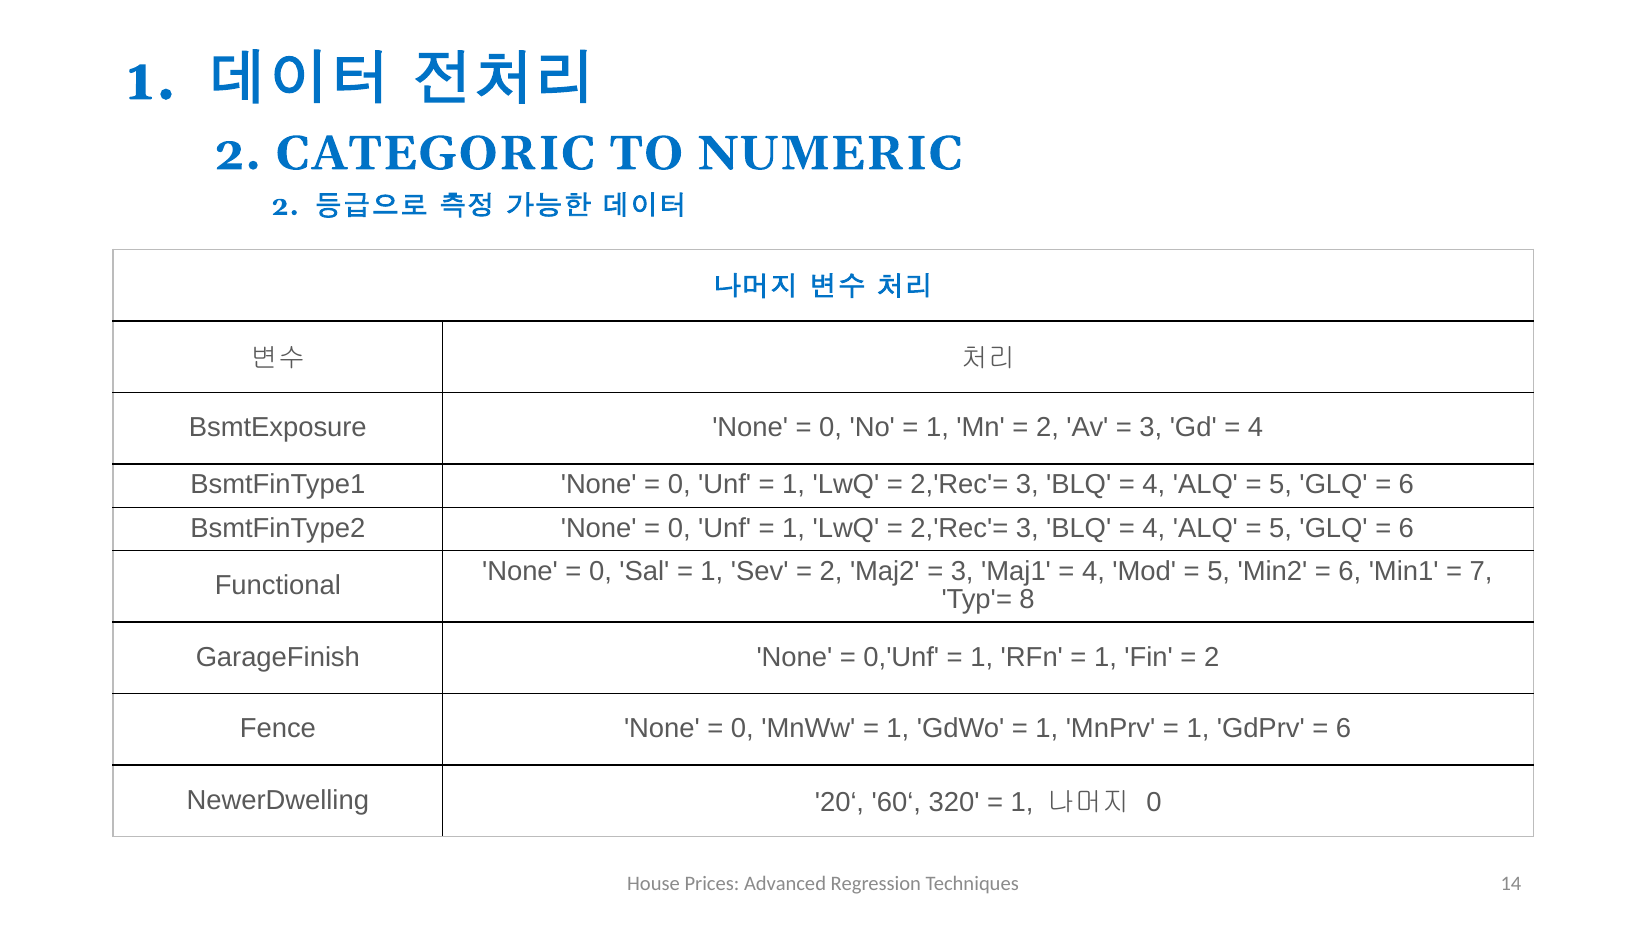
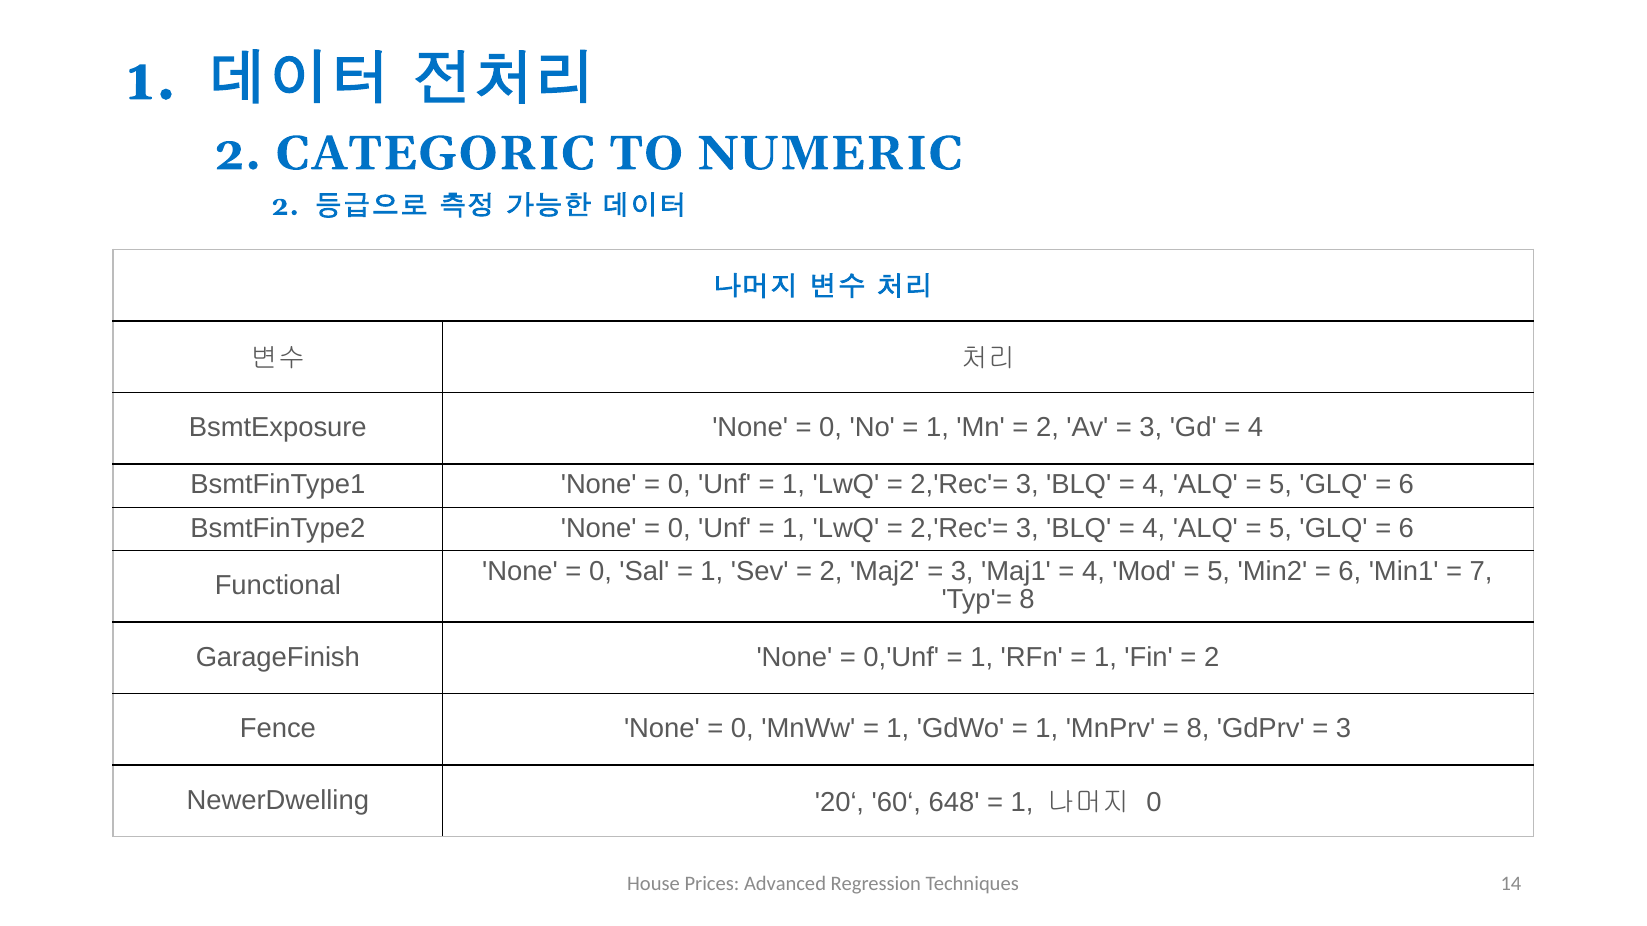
1: 1 -> 8 (1198, 729)
6: 6 -> 3 (1344, 729)
320: 320 -> 648 (954, 803)
